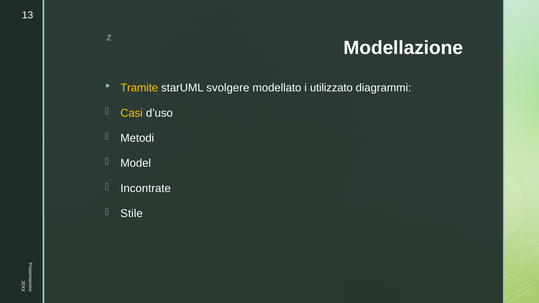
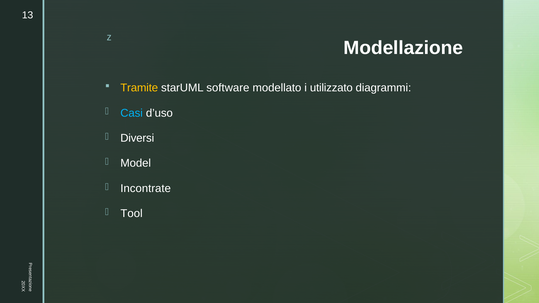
svolgere: svolgere -> software (228, 88)
Casi colour: yellow -> light blue (132, 113)
Metodi: Metodi -> Diversi (137, 138)
Stile: Stile -> Tool (132, 214)
